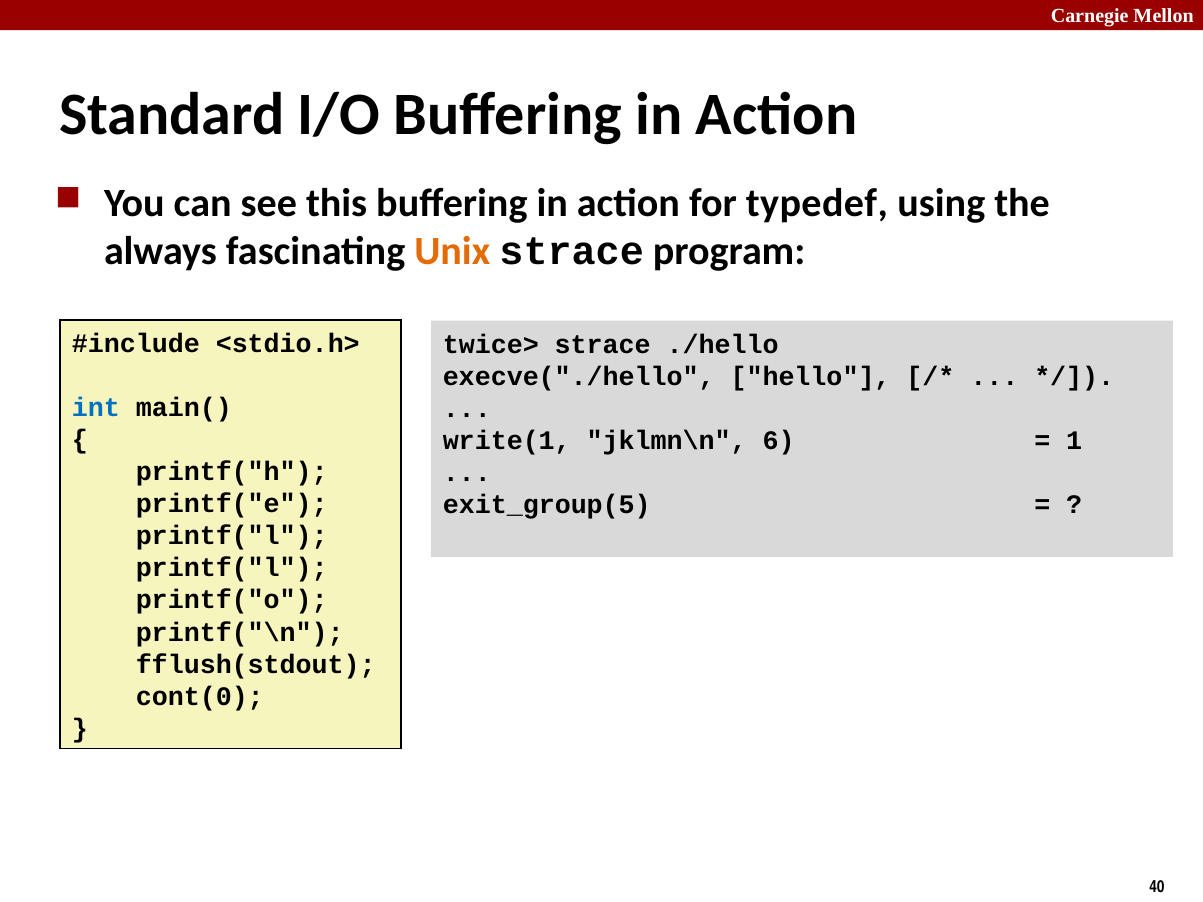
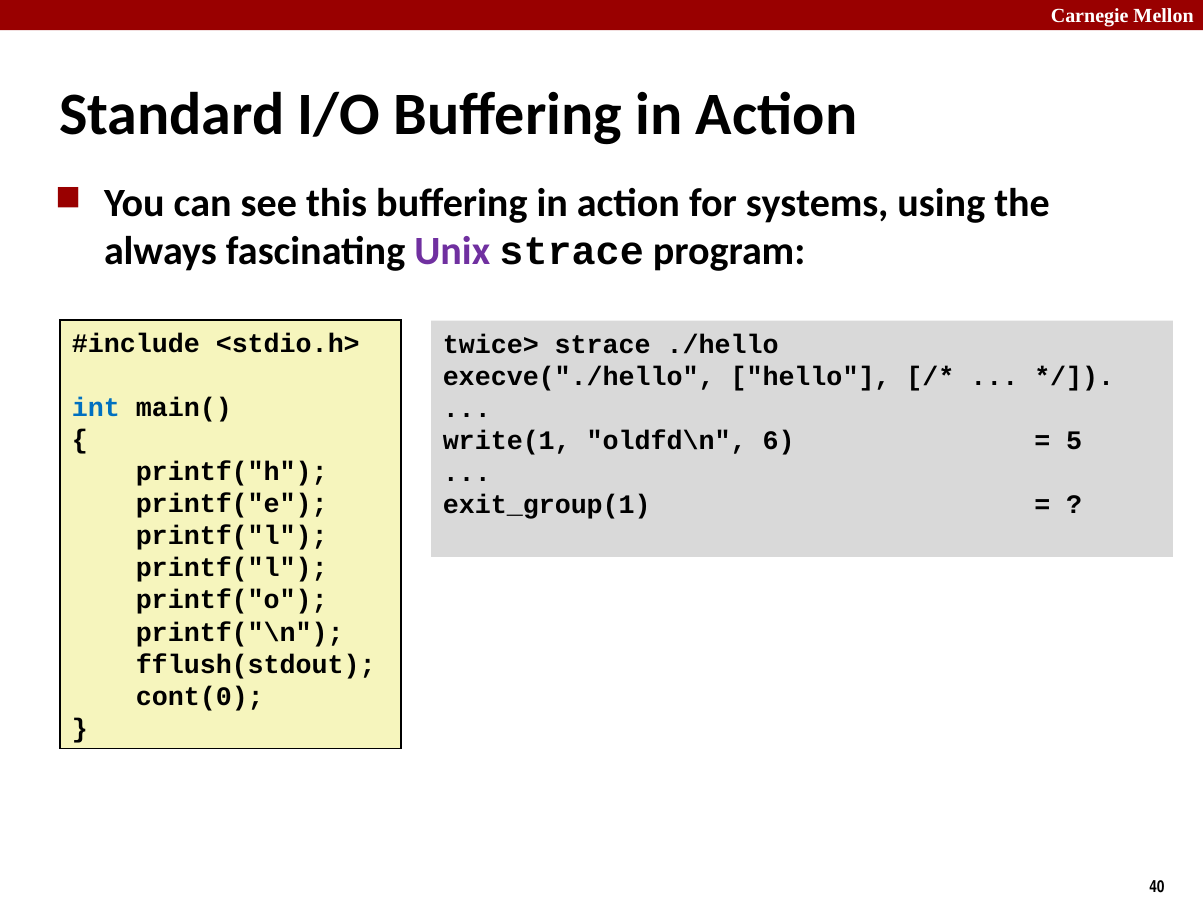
typedef: typedef -> systems (817, 203)
Unix colour: orange -> purple (452, 251)
jklmn\n: jklmn\n -> oldfd\n (667, 441)
1: 1 -> 5 (1074, 441)
exit_group(5: exit_group(5 -> exit_group(1 (547, 505)
